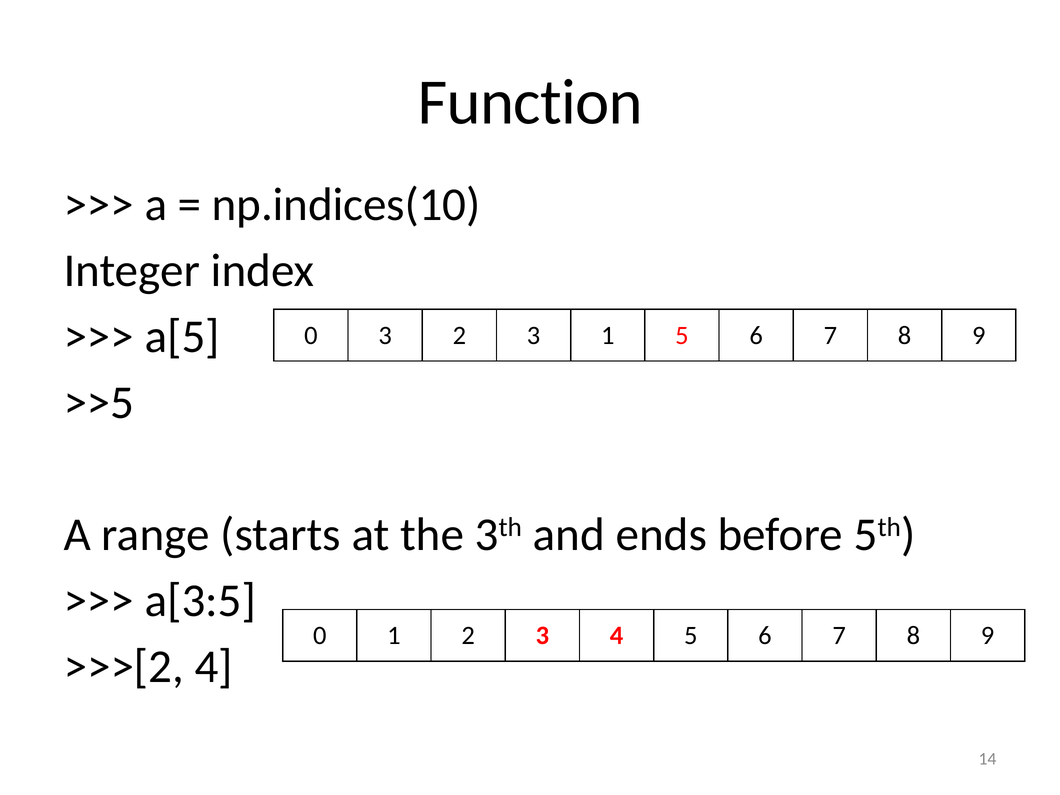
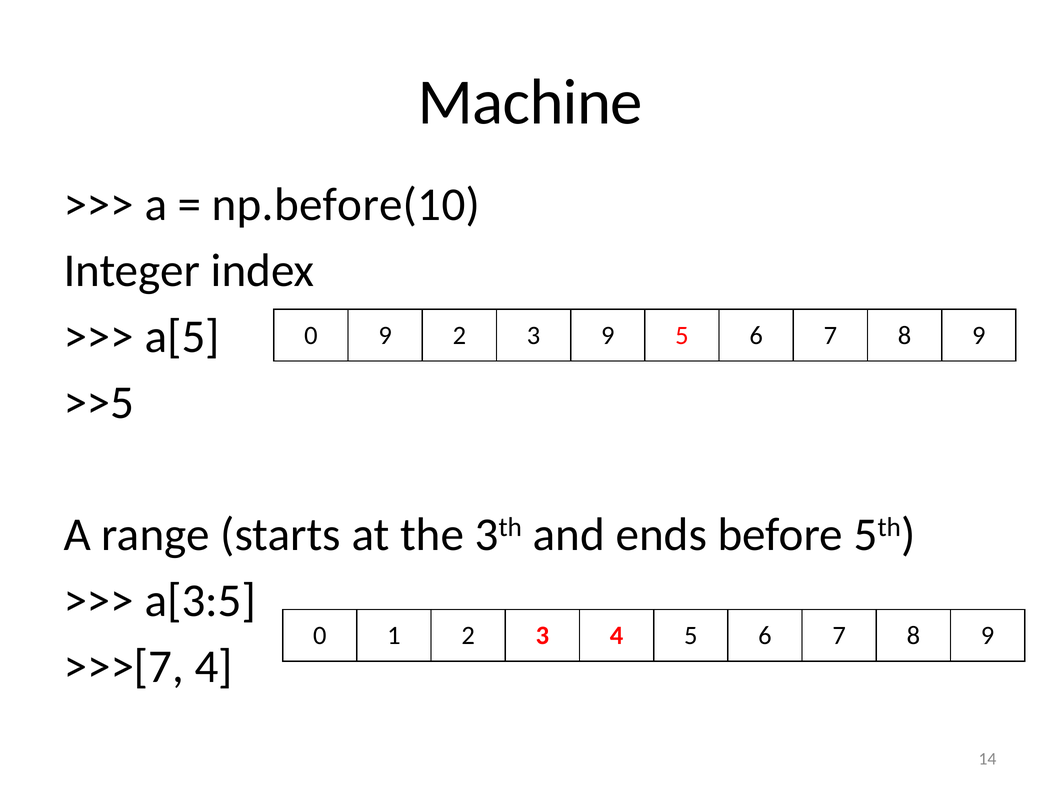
Function: Function -> Machine (530, 103)
np.indices(10: np.indices(10 -> np.before(10 (346, 205)
0 3: 3 -> 9 (385, 335)
3 1: 1 -> 9 (608, 335)
>>>[2: >>>[2 -> >>>[7 (124, 667)
